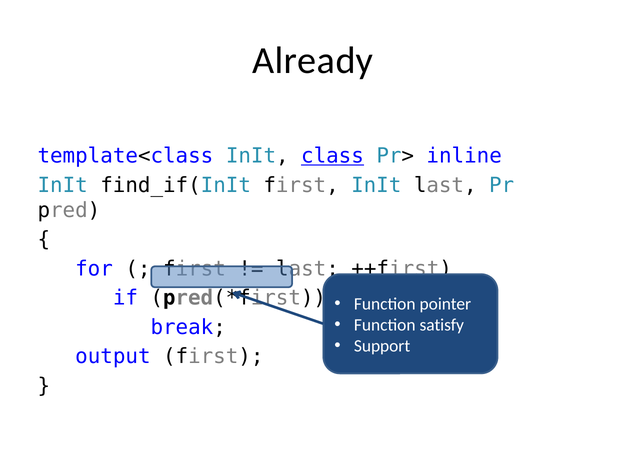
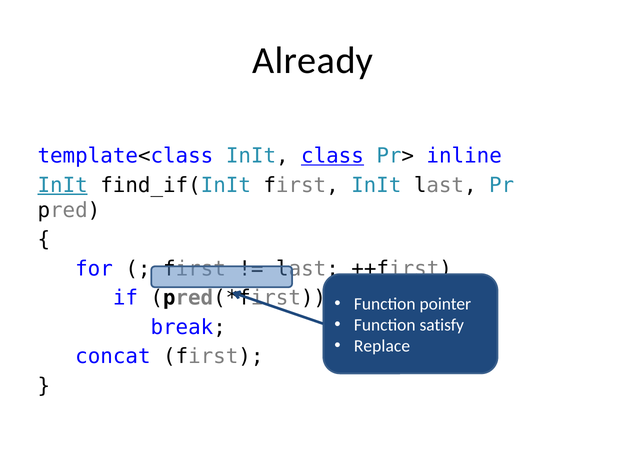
InIt underline: none -> present (63, 185)
Support: Support -> Replace (382, 346)
output: output -> concat (113, 356)
